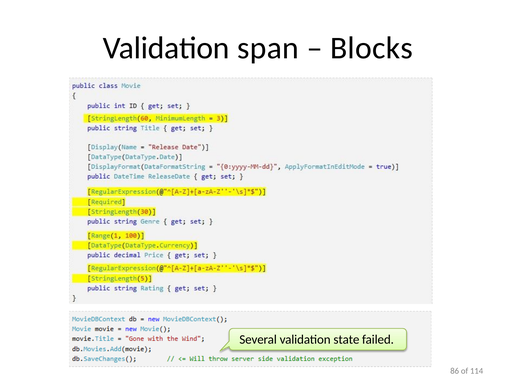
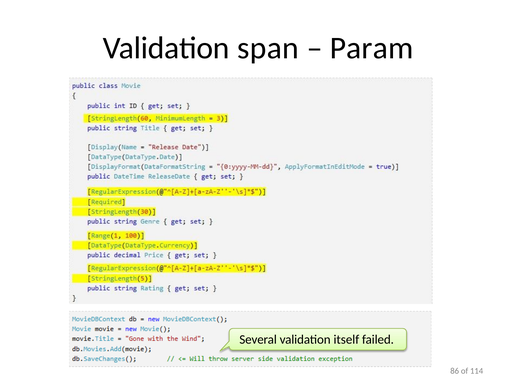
Blocks: Blocks -> Param (372, 48)
state: state -> itself (346, 340)
